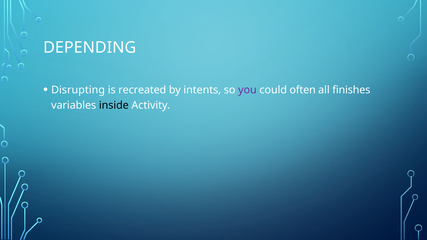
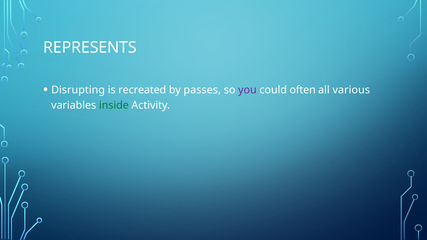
DEPENDING: DEPENDING -> REPRESENTS (90, 47)
intents: intents -> passes (202, 90)
finishes: finishes -> various (351, 90)
inside colour: black -> green (114, 105)
